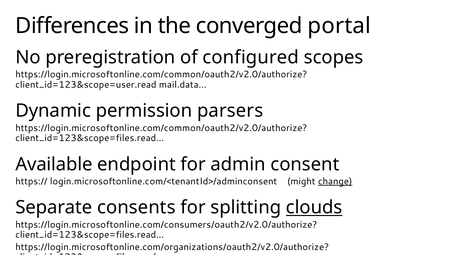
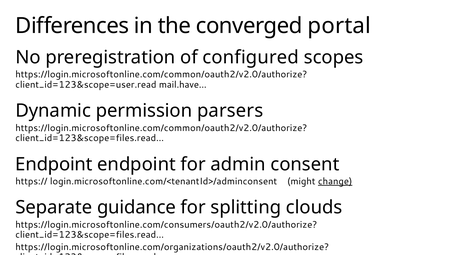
mail.data: mail.data -> mail.have (183, 85)
Available: Available -> Endpoint (54, 164)
consents: consents -> guidance (137, 207)
clouds underline: present -> none (314, 207)
